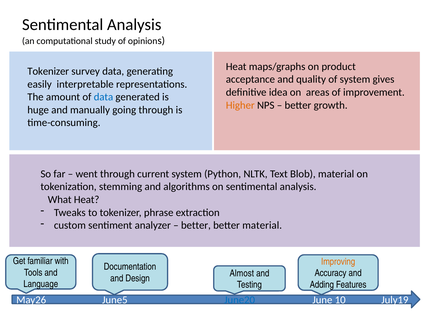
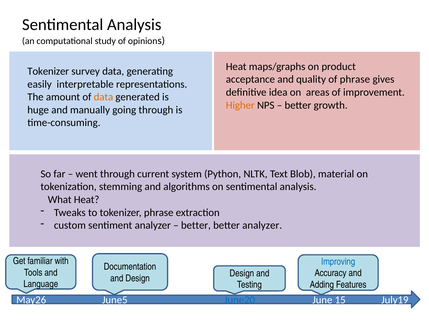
of system: system -> phrase (355, 79)
data colour: blue -> orange (103, 97)
better material: material -> analyzer (262, 225)
Improving colour: orange -> blue (338, 262)
Almost: Almost -> Design (242, 273)
10: 10 -> 15 (340, 300)
